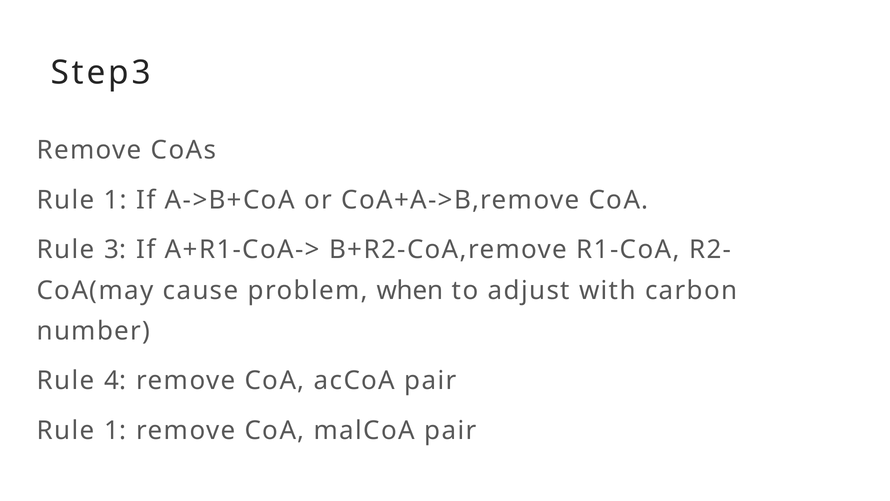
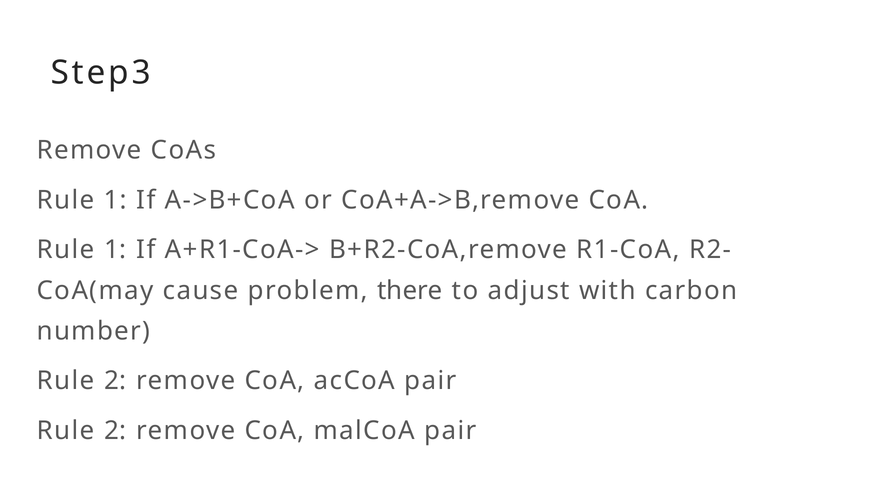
3: 3 -> 1 (115, 250)
when: when -> there (410, 290)
4: 4 -> 2 (115, 380)
1: 1 -> 2 (115, 430)
